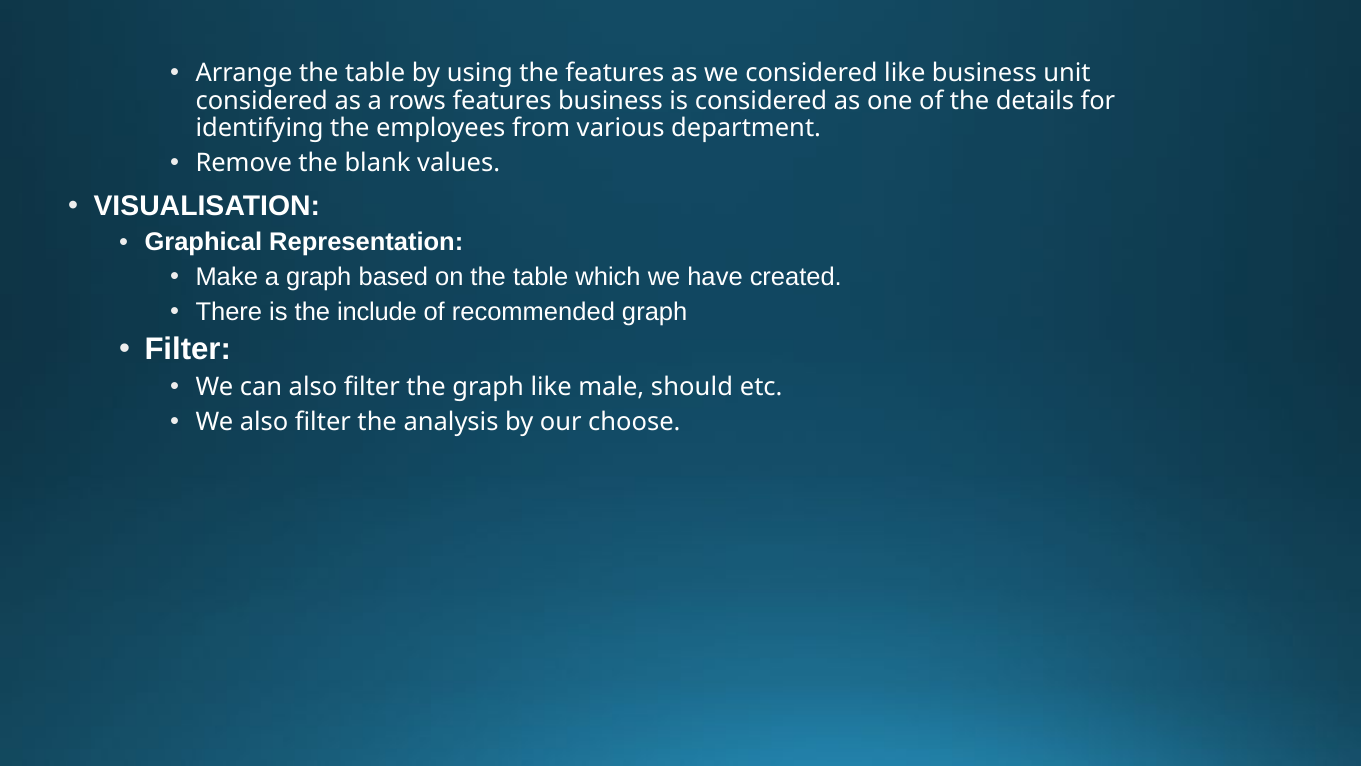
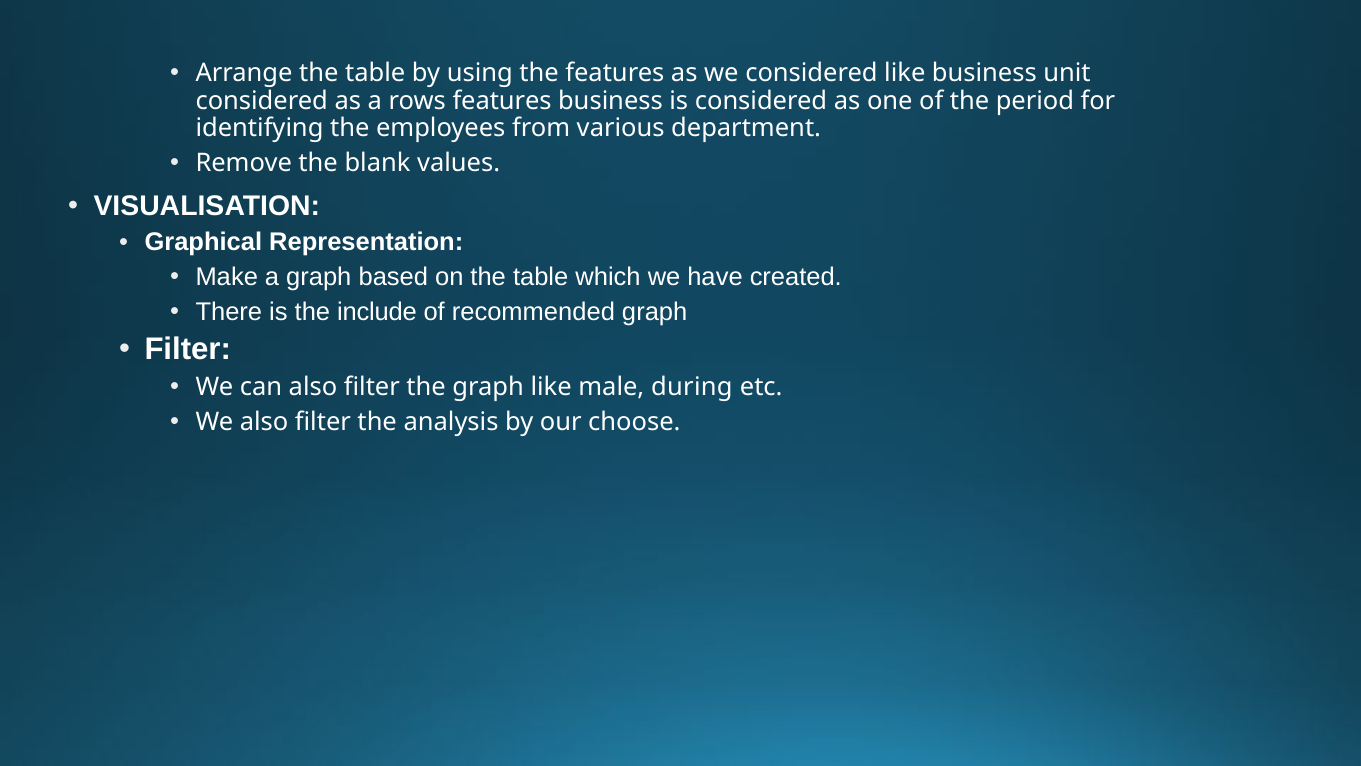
details: details -> period (1035, 101)
should: should -> during (692, 387)
